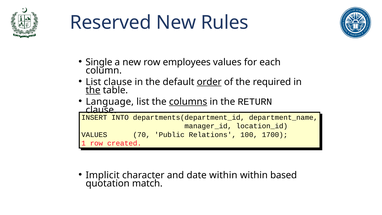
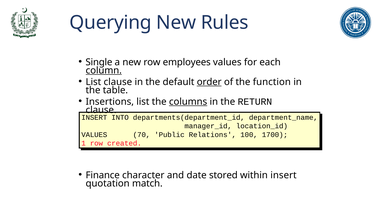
Reserved: Reserved -> Querying (111, 23)
column underline: none -> present (104, 70)
required: required -> function (272, 82)
the underline: present -> none (93, 90)
Language: Language -> Insertions (110, 102)
Implicit: Implicit -> Finance (103, 175)
date within: within -> stored (223, 175)
within based: based -> insert (284, 175)
